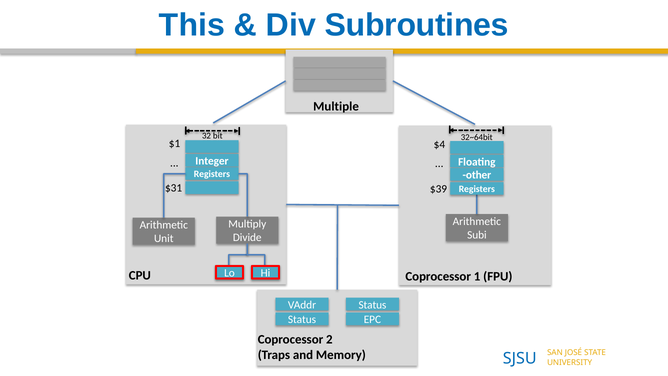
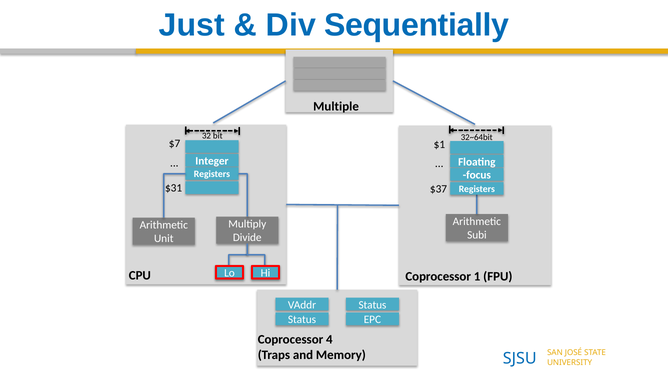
This: This -> Just (192, 25)
Subroutines: Subroutines -> Sequentially (417, 25)
$1: $1 -> $7 (175, 143)
$4: $4 -> $1 (439, 144)
other: other -> focus (477, 175)
$39: $39 -> $37 (438, 189)
2: 2 -> 4 (329, 339)
